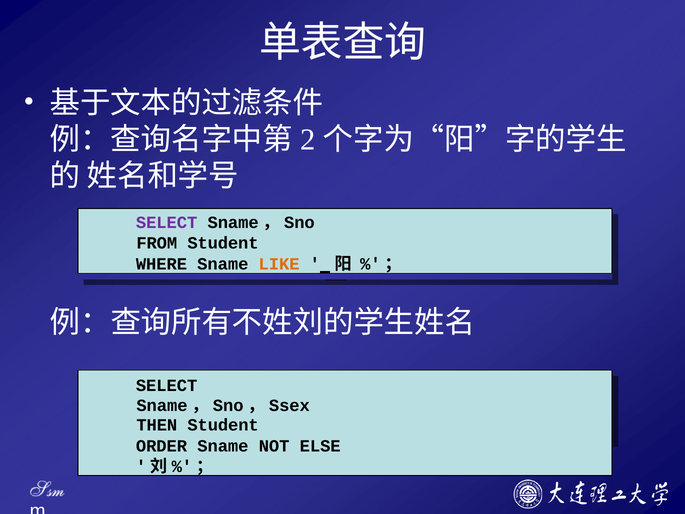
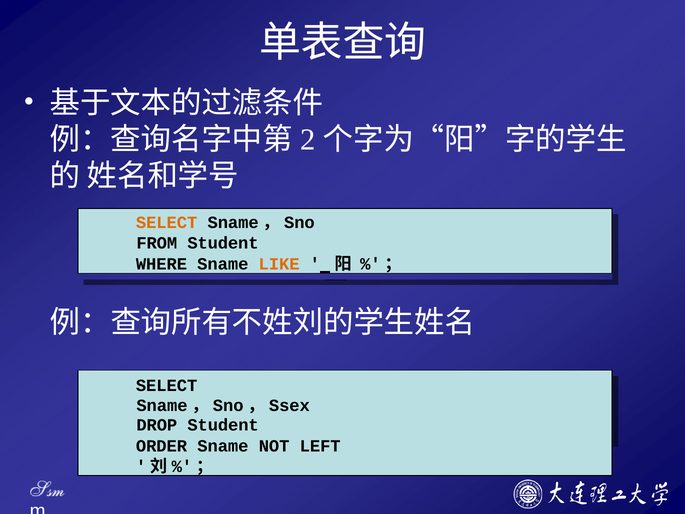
SELECT colour: purple -> orange (167, 223)
THEN: THEN -> DROP (157, 425)
ELSE: ELSE -> LEFT (320, 446)
